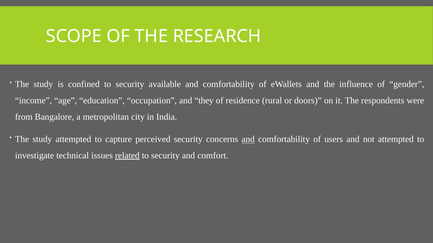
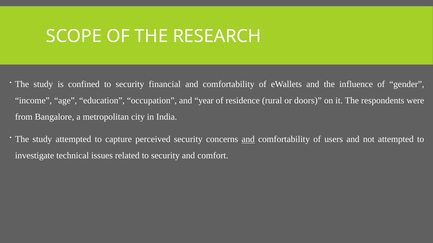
available: available -> financial (165, 85)
they: they -> year (204, 101)
related underline: present -> none (127, 156)
